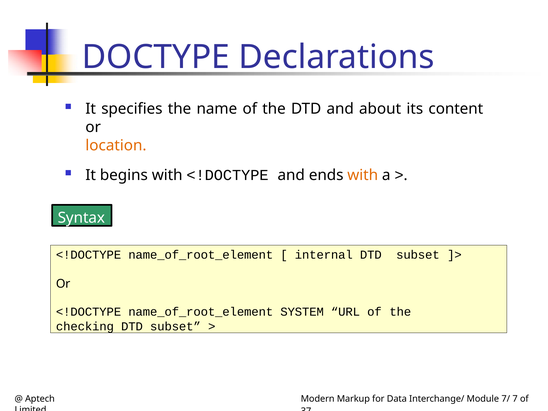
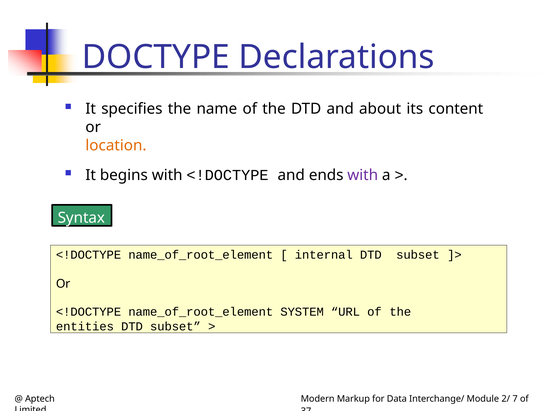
with colour: orange -> purple (363, 175)
checking: checking -> entities (85, 326)
7/: 7/ -> 2/ (506, 399)
